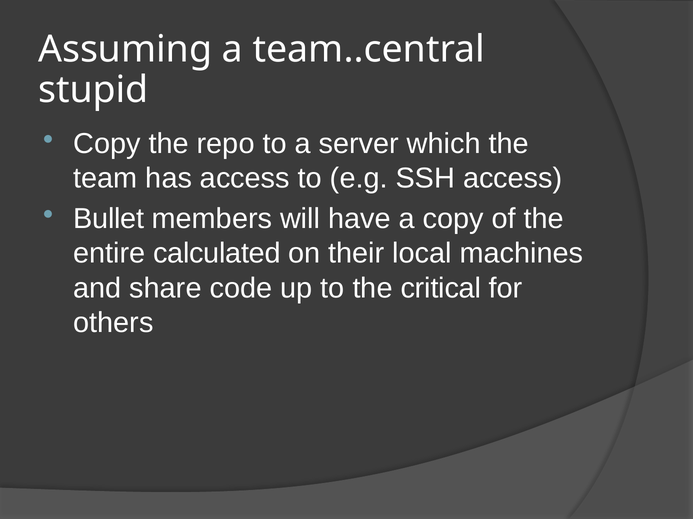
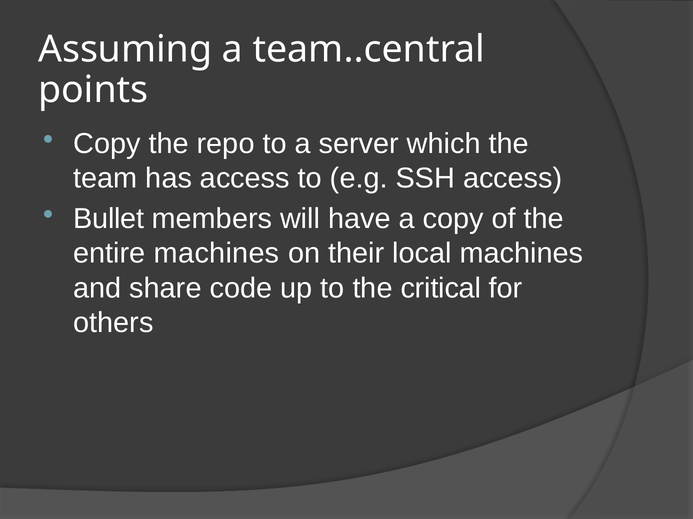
stupid: stupid -> points (93, 90)
entire calculated: calculated -> machines (217, 254)
